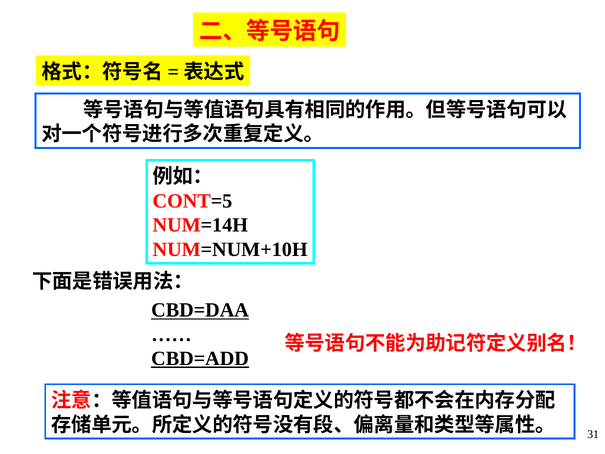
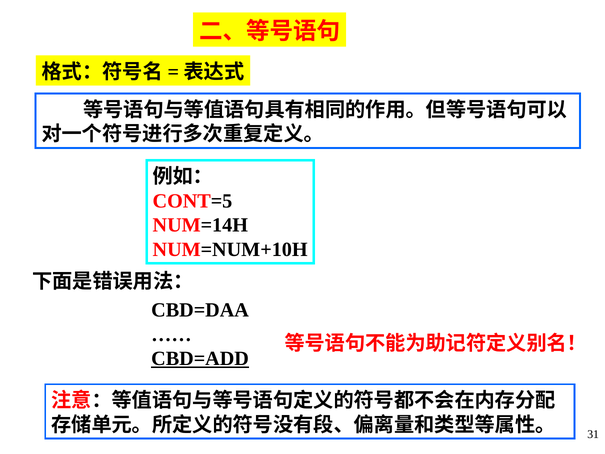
CBD=DAA underline: present -> none (200, 310)
